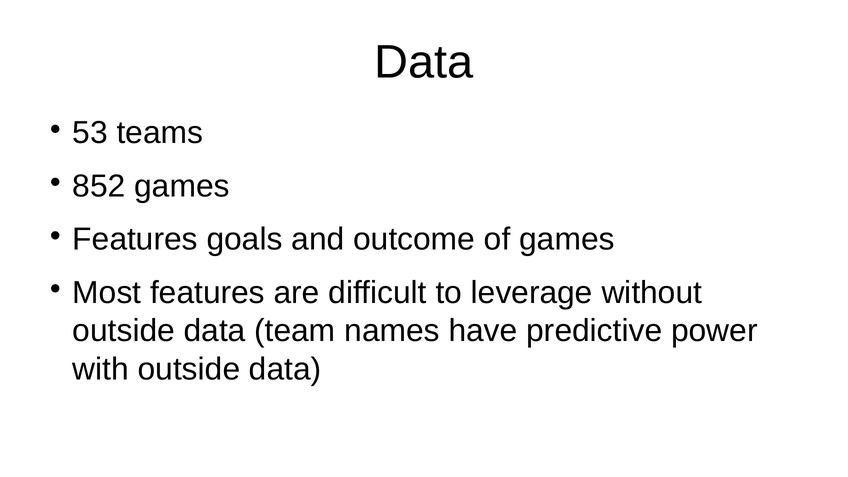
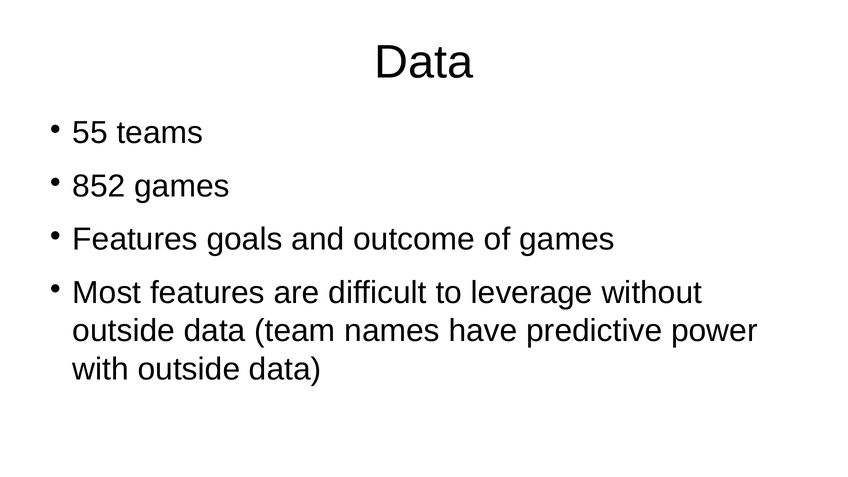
53: 53 -> 55 (90, 133)
